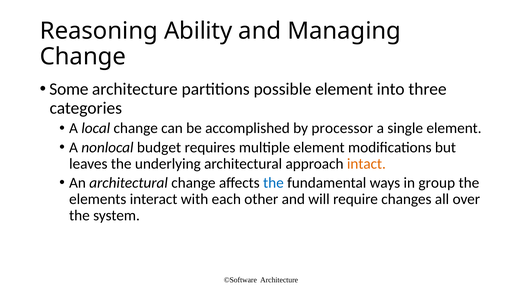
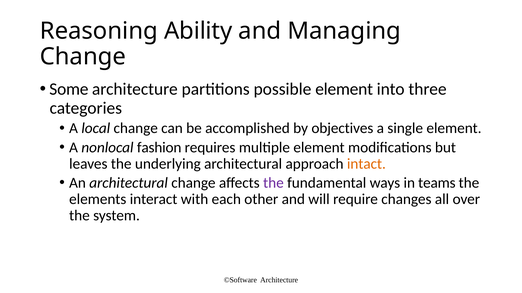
processor: processor -> objectives (342, 129)
budget: budget -> fashion (159, 148)
the colour: blue -> purple (273, 183)
group: group -> teams (437, 183)
